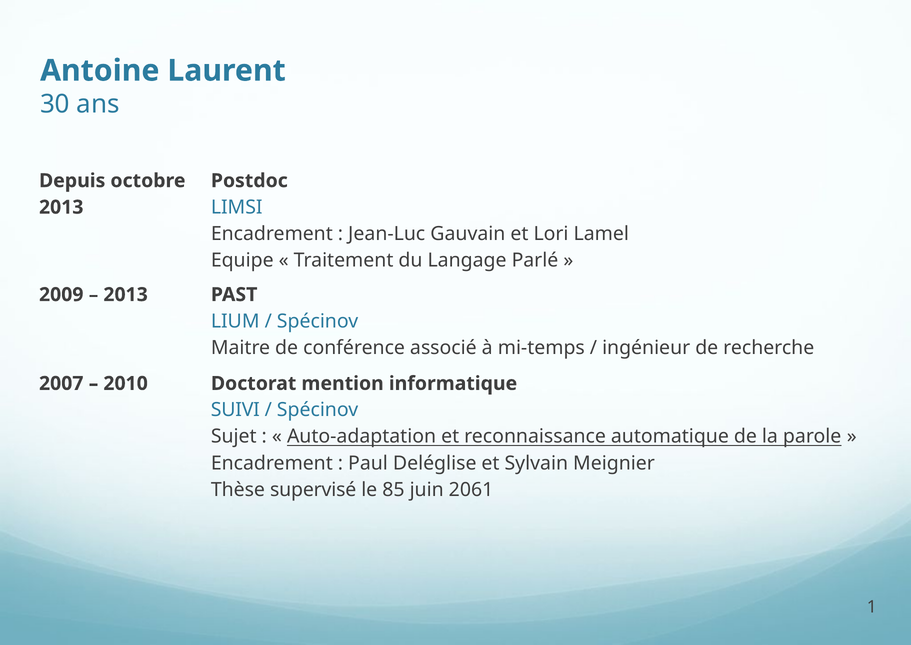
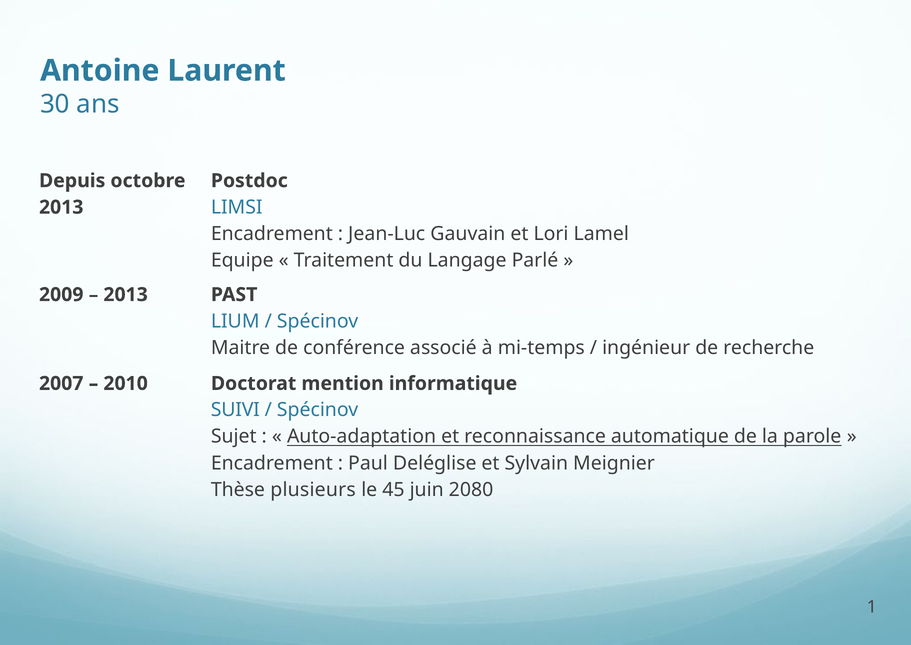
supervisé: supervisé -> plusieurs (313, 489)
85: 85 -> 45 (393, 489)
2061: 2061 -> 2080 (471, 489)
